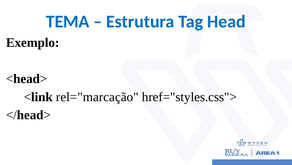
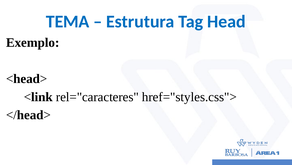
rel="marcação: rel="marcação -> rel="caracteres (97, 97)
